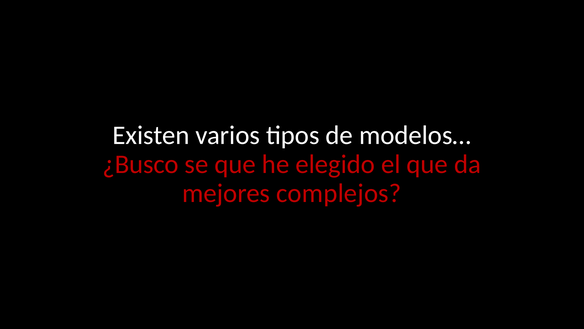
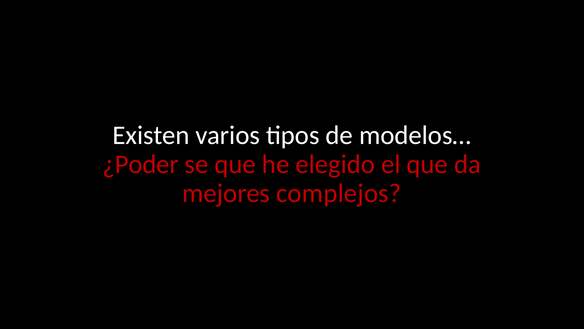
¿Busco: ¿Busco -> ¿Poder (141, 164)
